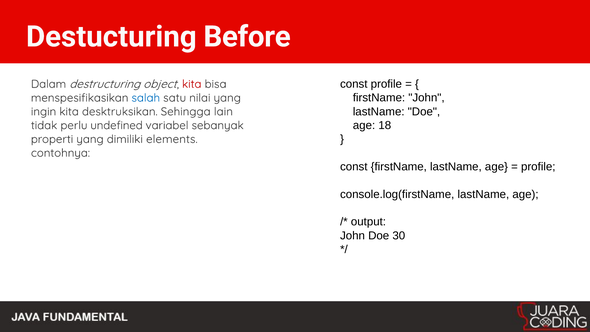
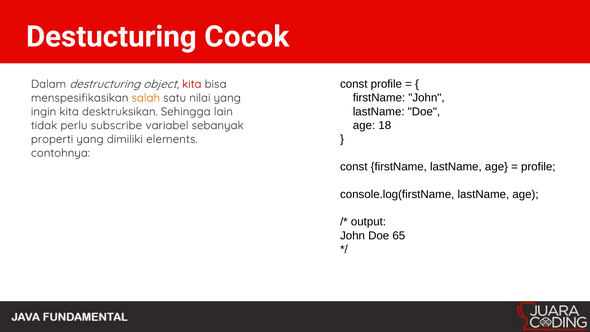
Before: Before -> Cocok (247, 37)
salah colour: blue -> orange (146, 98)
undefined: undefined -> subscribe (116, 125)
30: 30 -> 65 (399, 236)
